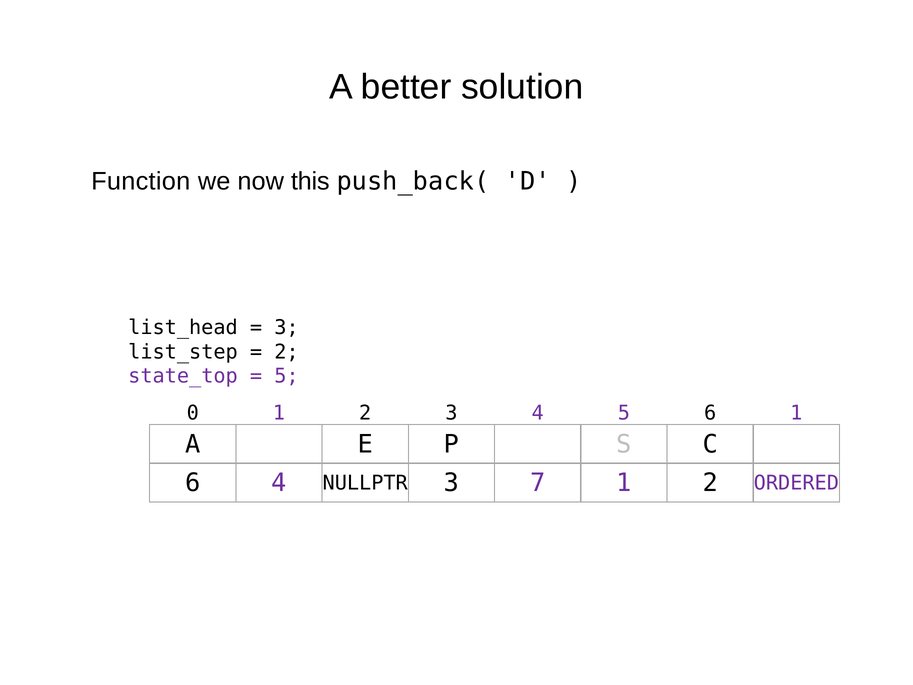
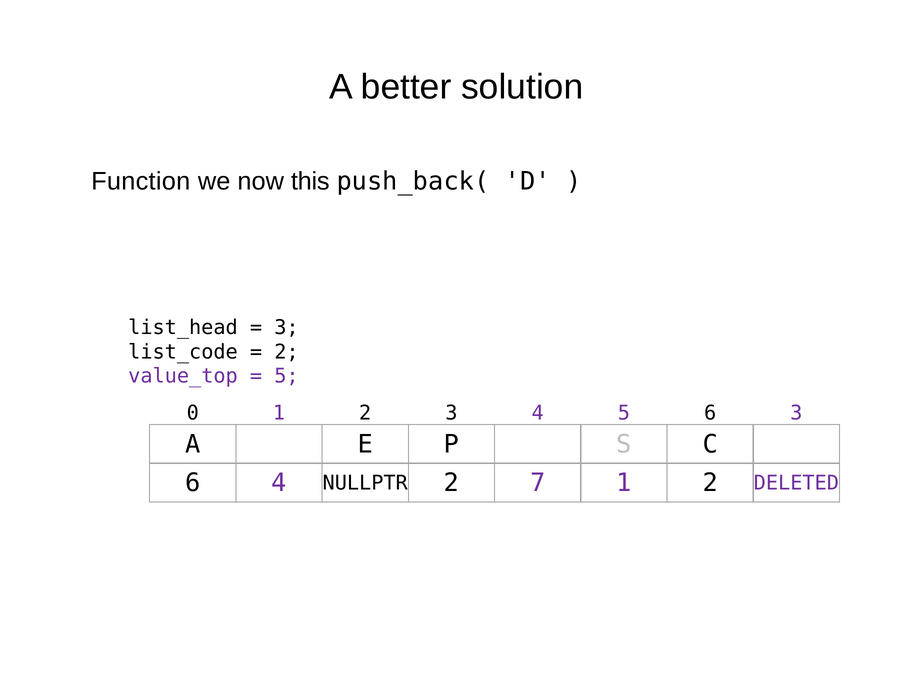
list_step: list_step -> list_code (183, 352)
state_top: state_top -> value_top (183, 376)
6 1: 1 -> 3 (796, 413)
NULLPTR 3: 3 -> 2 (451, 483)
ORDERED: ORDERED -> DELETED (796, 483)
